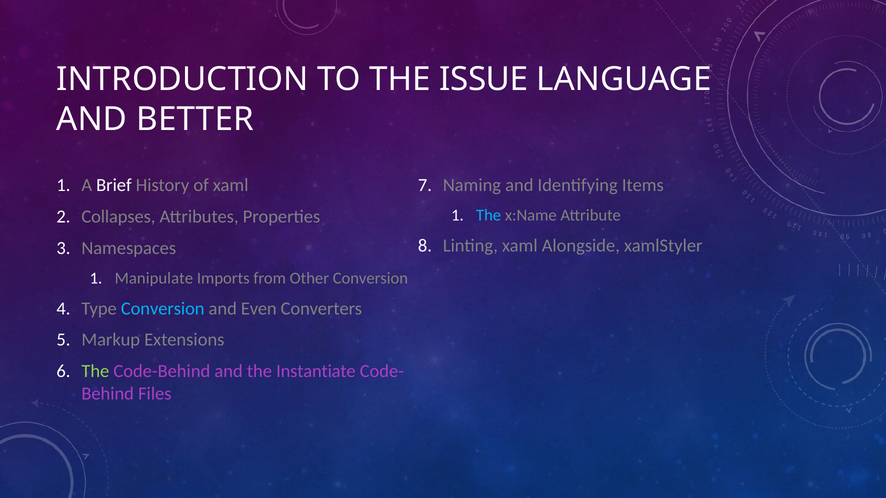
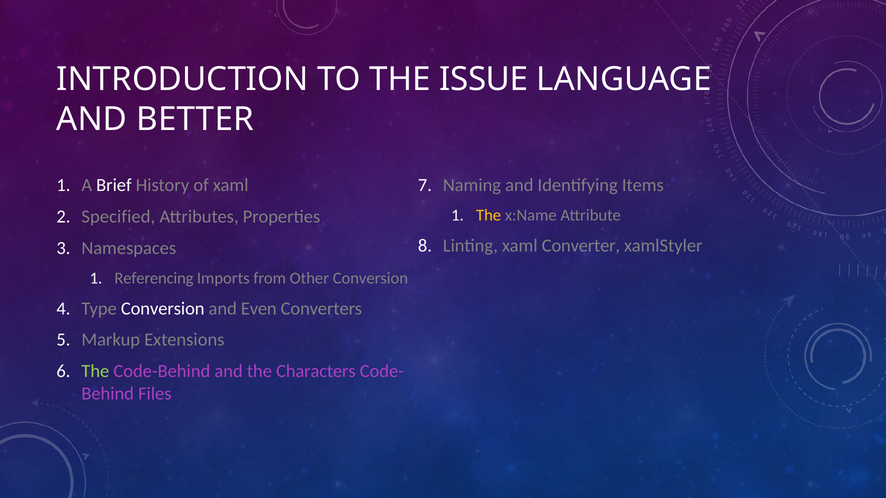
The colour: light blue -> yellow (489, 215)
Collapses: Collapses -> Specified (118, 217)
Alongside: Alongside -> Converter (581, 246)
Manipulate: Manipulate -> Referencing (154, 278)
Conversion colour: light blue -> white (163, 309)
Instantiate: Instantiate -> Characters (316, 372)
